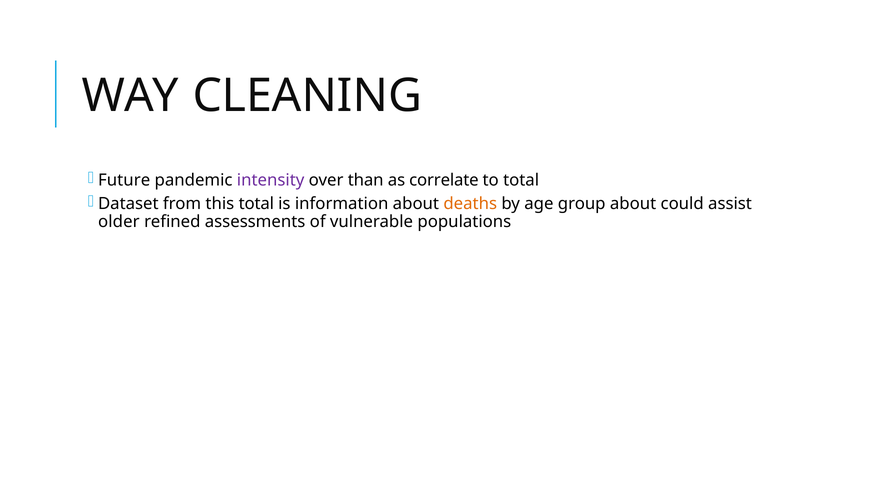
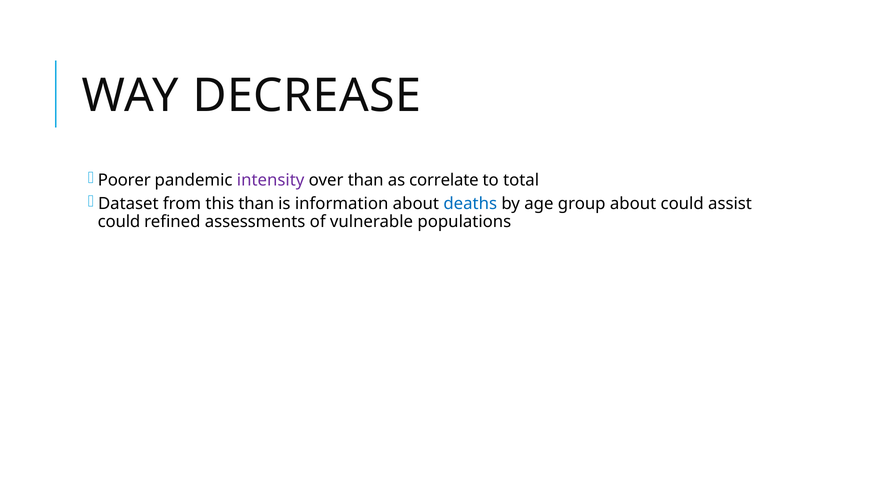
CLEANING: CLEANING -> DECREASE (307, 96)
Future: Future -> Poorer (124, 180)
this total: total -> than (256, 204)
deaths colour: orange -> blue (470, 204)
older: older -> could (119, 222)
